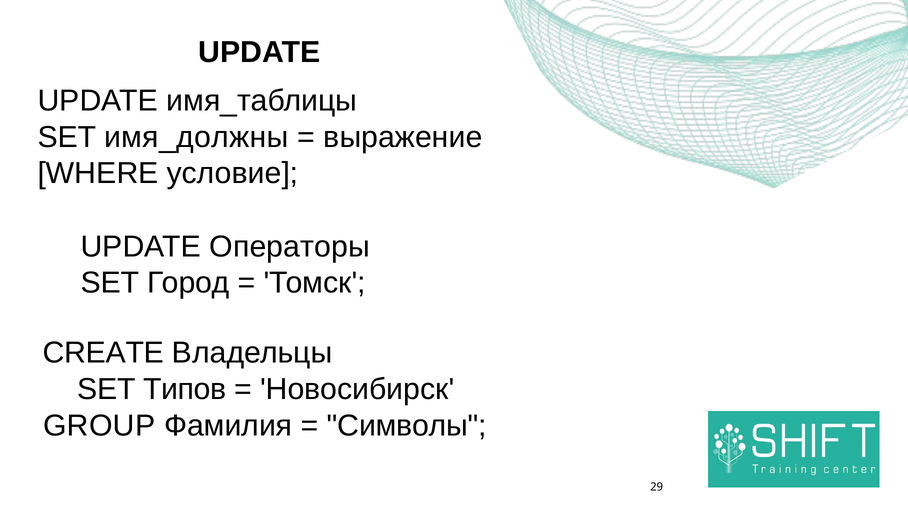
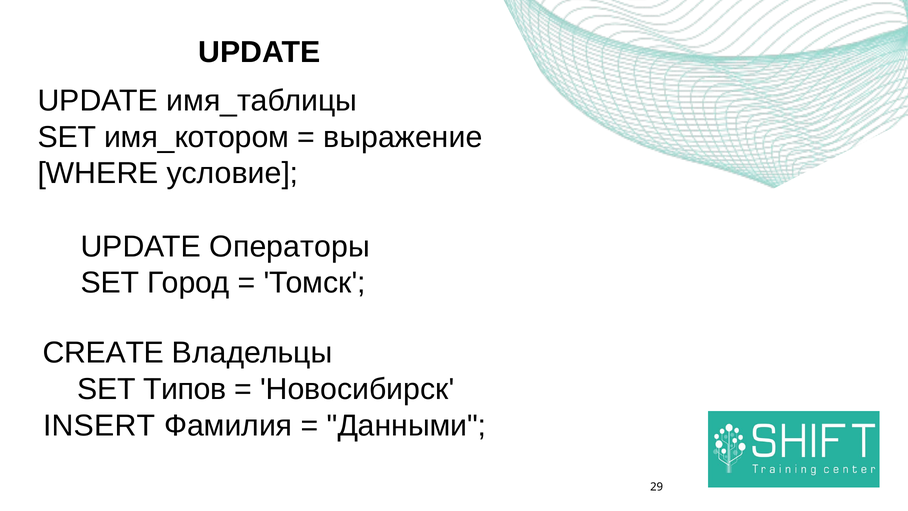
имя_должны: имя_должны -> имя_котором (197, 137)
GROUP: GROUP -> INSERT (99, 425)
Символы: Символы -> Данными (407, 425)
